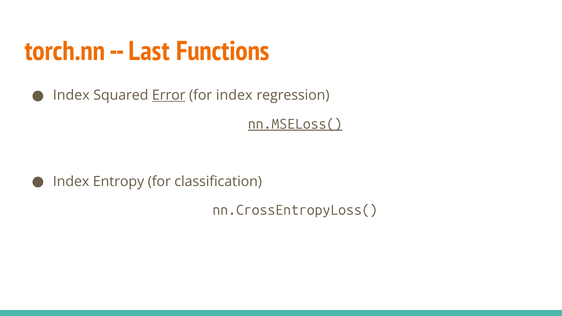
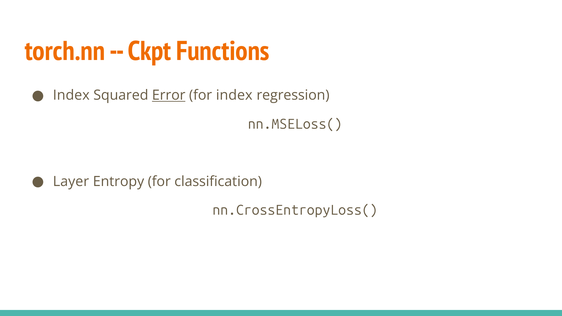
Last: Last -> Ckpt (149, 51)
nn.MSELoss( underline: present -> none (295, 124)
Index: Index -> Layer (71, 182)
